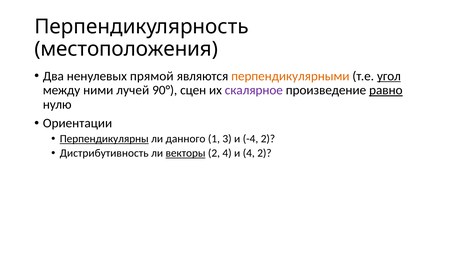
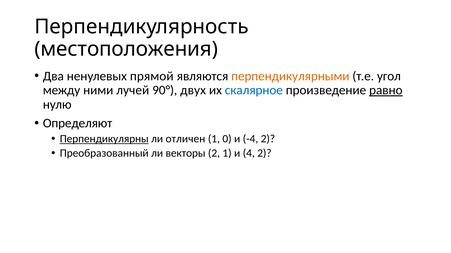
угол underline: present -> none (389, 76)
сцен: сцен -> двух (193, 90)
скалярное colour: purple -> blue (254, 90)
Ориентации: Ориентации -> Определяют (78, 124)
данного: данного -> отличен (185, 139)
3: 3 -> 0 (227, 139)
Дистрибутивность: Дистрибутивность -> Преобразованный (104, 154)
векторы underline: present -> none (186, 154)
2 4: 4 -> 1 (227, 154)
